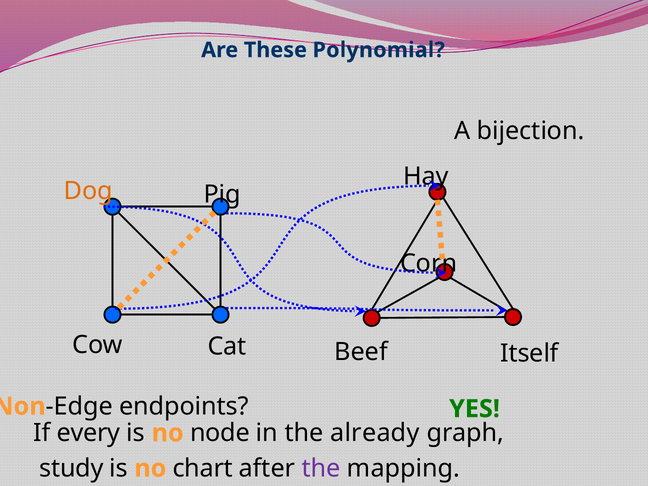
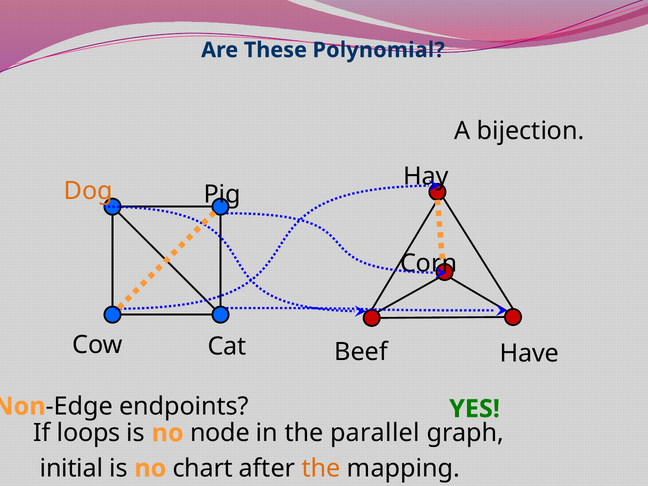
Itself: Itself -> Have (529, 353)
every: every -> loops (89, 433)
already: already -> parallel (375, 433)
study: study -> initial (71, 468)
the colour: purple -> orange (321, 468)
